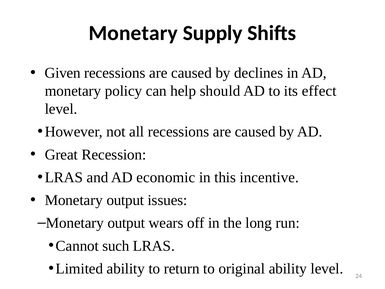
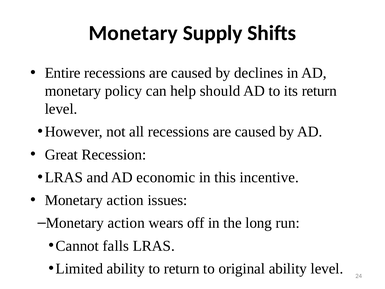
Given: Given -> Entire (63, 73)
its effect: effect -> return (319, 91)
output: output -> action (125, 200)
output: output -> action (126, 223)
such: such -> falls (116, 246)
